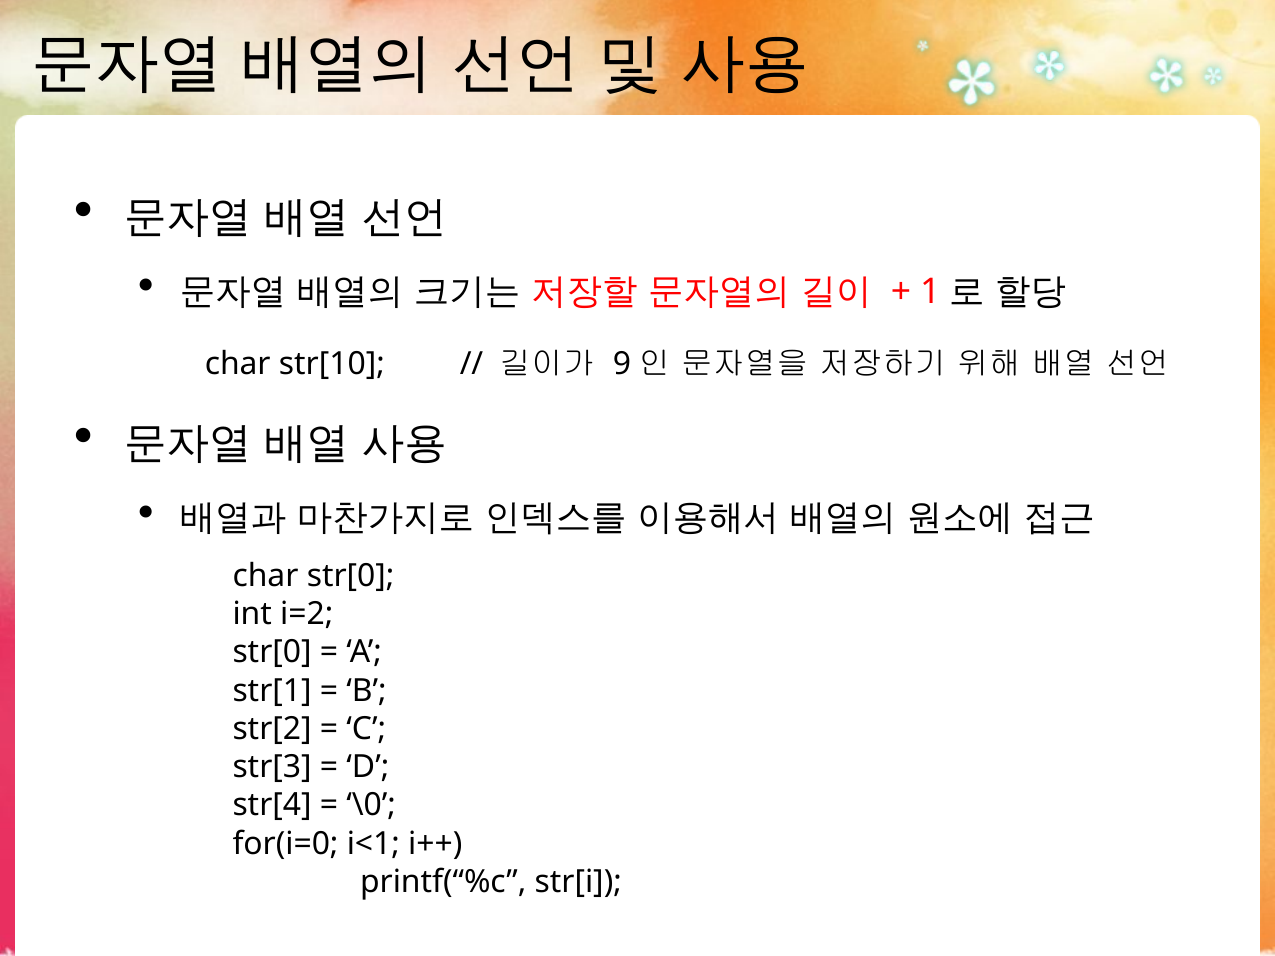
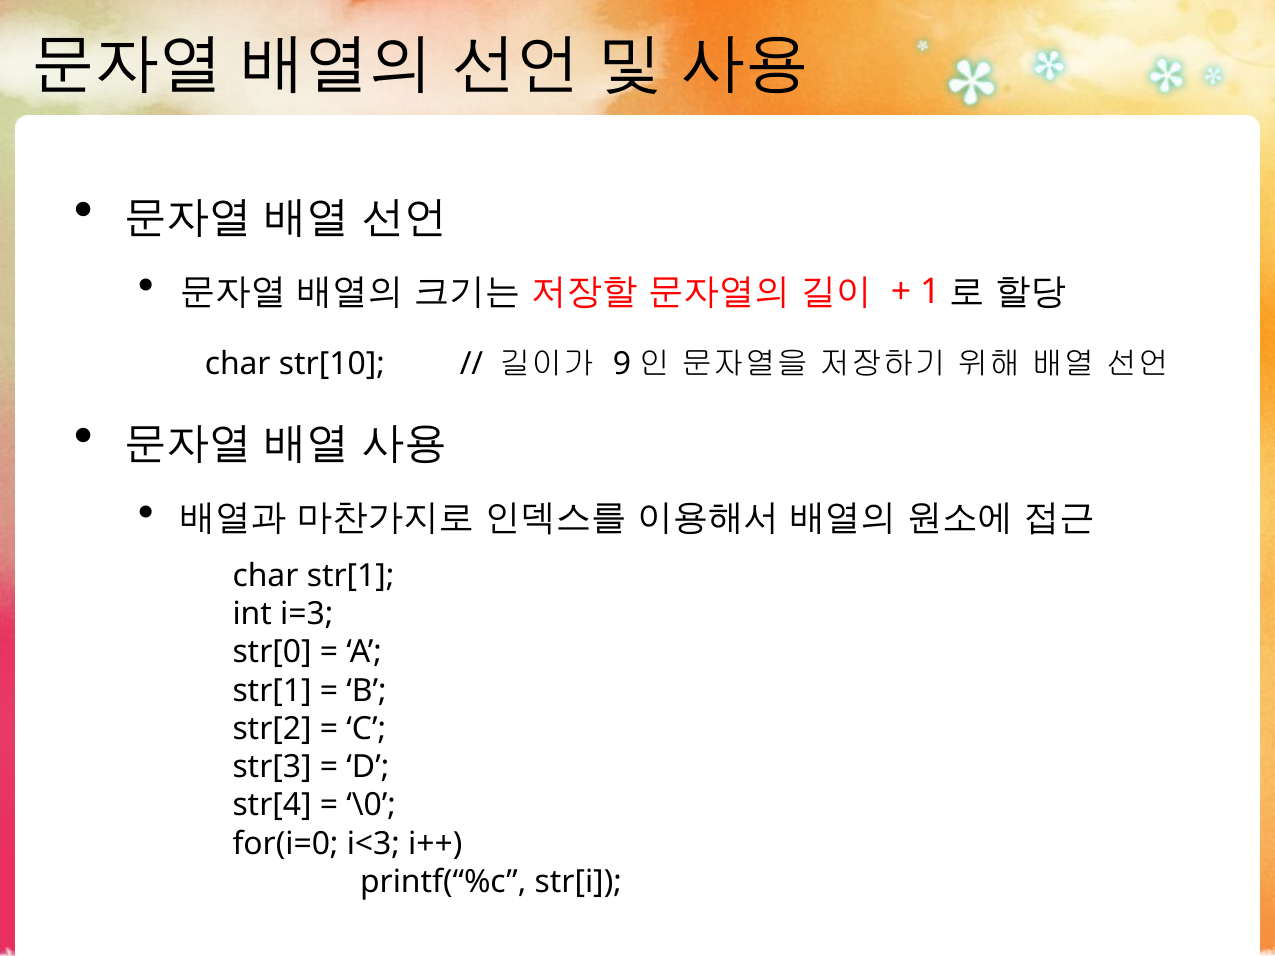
char str[0: str[0 -> str[1 (351, 576)
i=2: i=2 -> i=3 (307, 614)
i<1: i<1 -> i<3 (373, 844)
